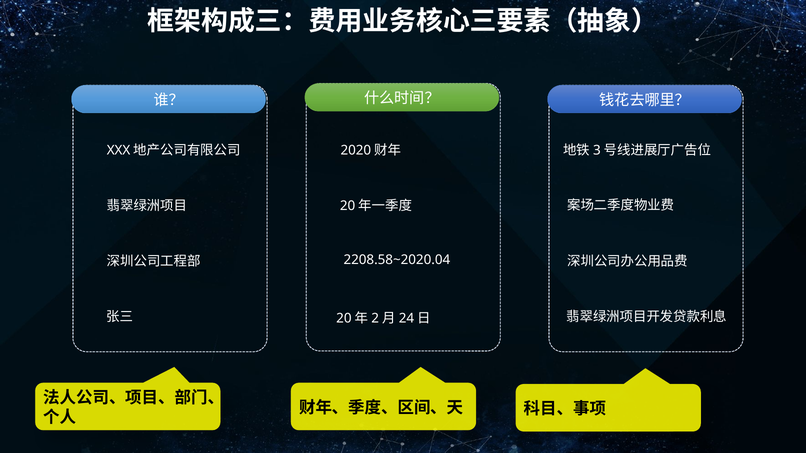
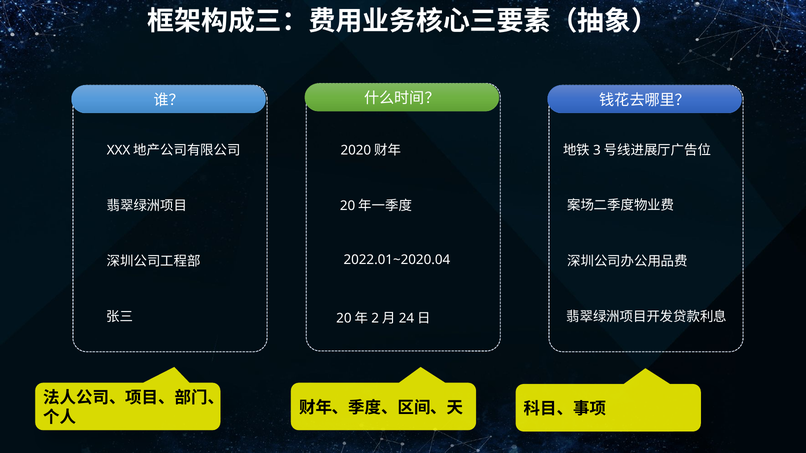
2208.58~2020.04: 2208.58~2020.04 -> 2022.01~2020.04 (397, 260)
